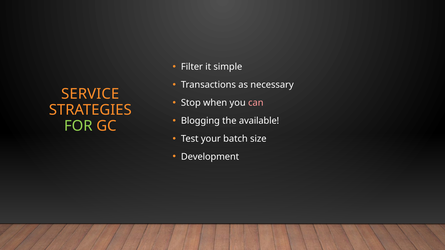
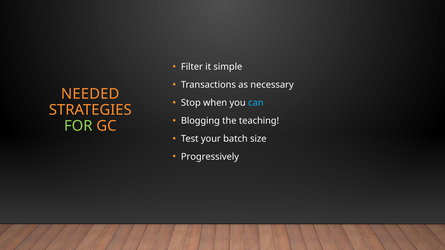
SERVICE: SERVICE -> NEEDED (90, 94)
can colour: pink -> light blue (256, 103)
available: available -> teaching (259, 121)
Development: Development -> Progressively (210, 157)
